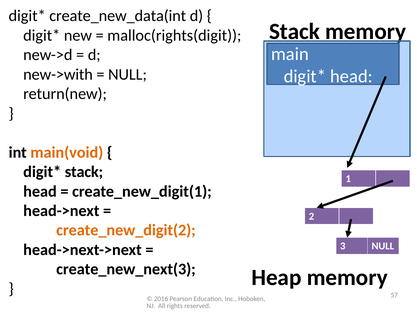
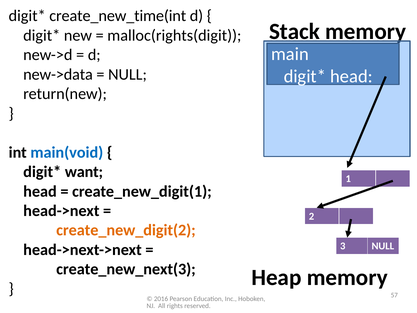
create_new_data(int: create_new_data(int -> create_new_time(int (118, 16)
new->with: new->with -> new->data (58, 74)
main(void colour: orange -> blue (67, 152)
stack: stack -> want (84, 172)
